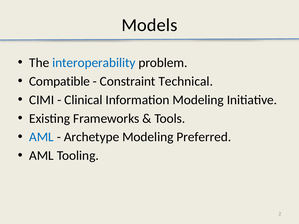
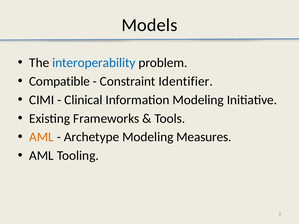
Technical: Technical -> Identifier (186, 81)
AML colour: blue -> orange (41, 137)
Preferred: Preferred -> Measures (204, 137)
